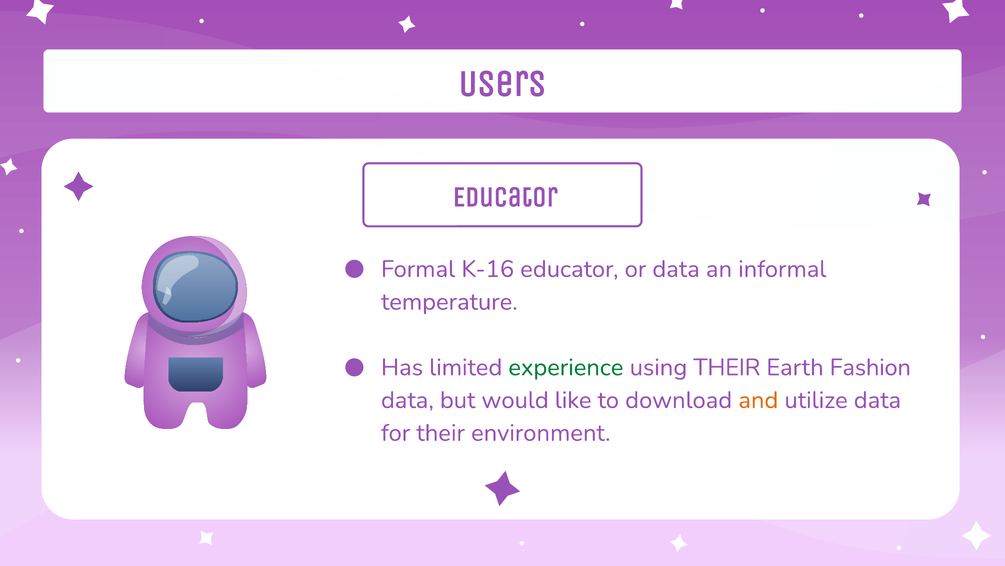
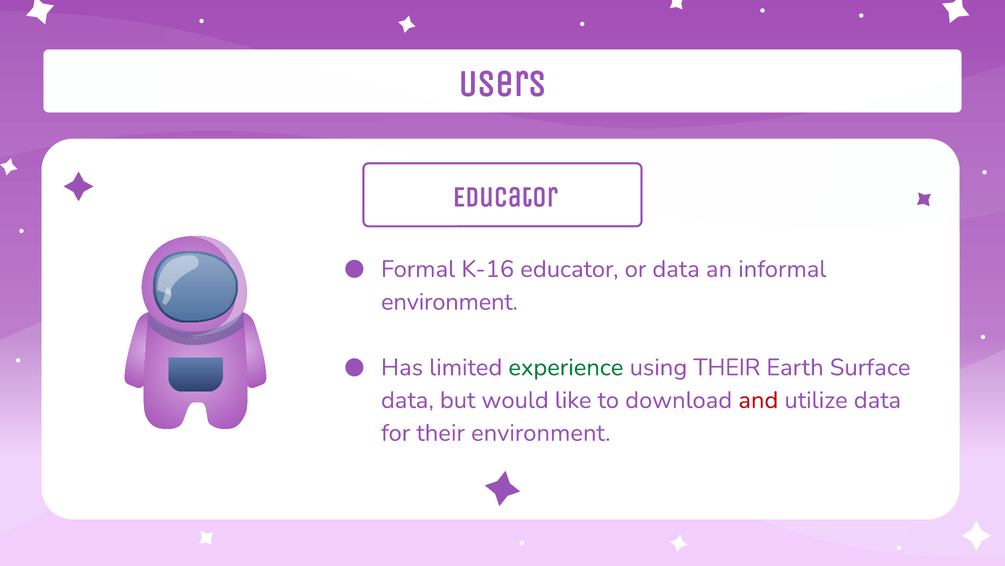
temperature: temperature -> environment (449, 302)
Fashion: Fashion -> Surface (870, 367)
and colour: orange -> red (758, 400)
